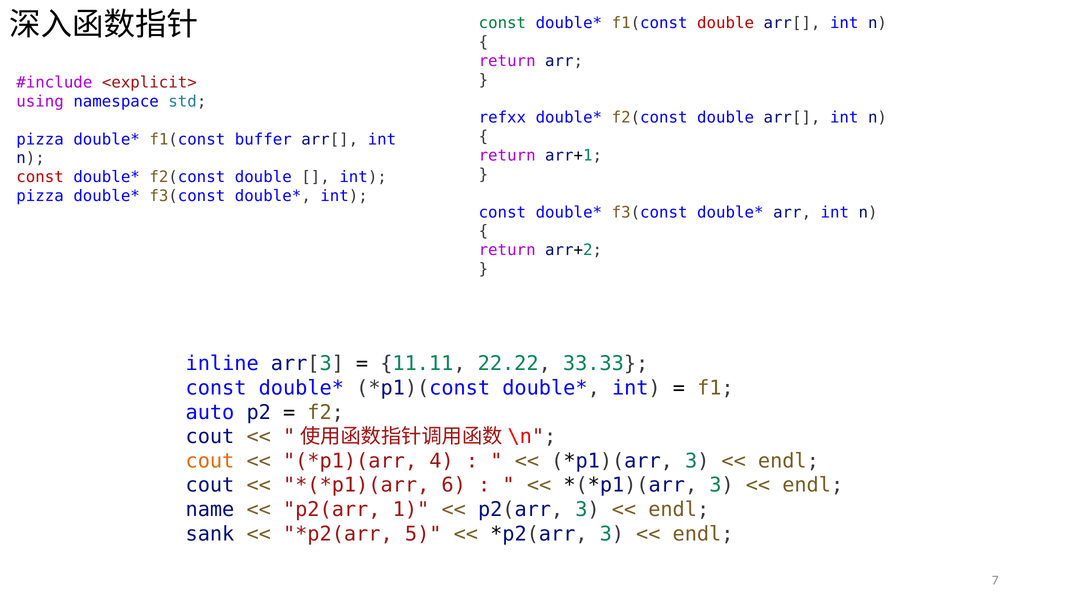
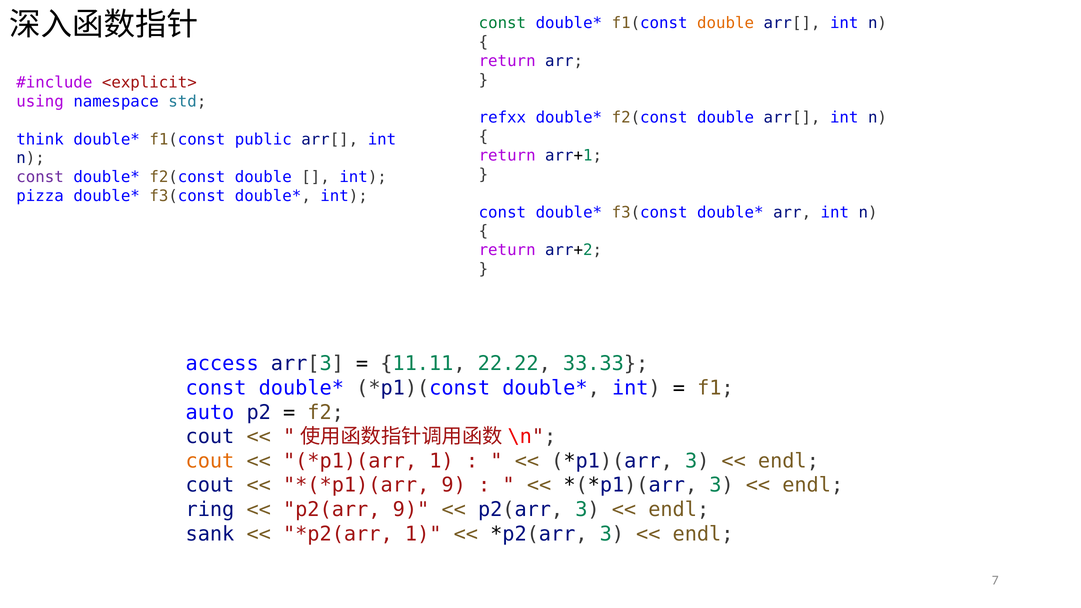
double colour: red -> orange (726, 23)
pizza: pizza -> think (40, 139)
buffer: buffer -> public (263, 139)
const colour: red -> purple (40, 177)
inline: inline -> access (222, 364)
4: 4 -> 1 (441, 461)
6: 6 -> 9 (454, 485)
name: name -> ring (210, 510)
p2(arr 1: 1 -> 9 (411, 510)
5: 5 -> 1 (423, 534)
